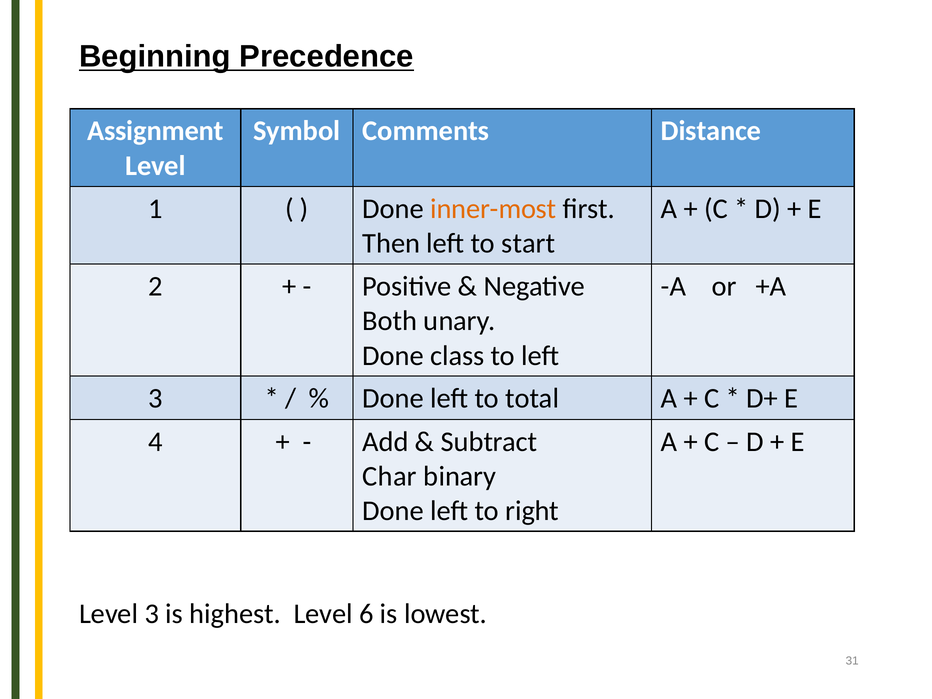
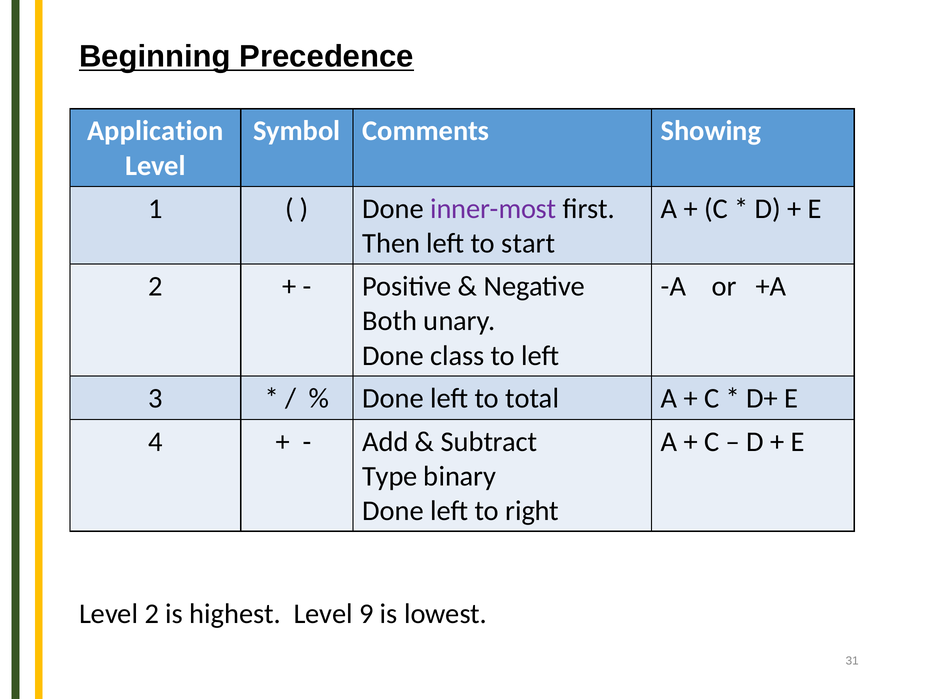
Assignment: Assignment -> Application (155, 131)
Distance: Distance -> Showing (711, 131)
inner-most colour: orange -> purple (493, 209)
Char: Char -> Type (390, 476)
Level 3: 3 -> 2 (152, 614)
6: 6 -> 9 (366, 614)
